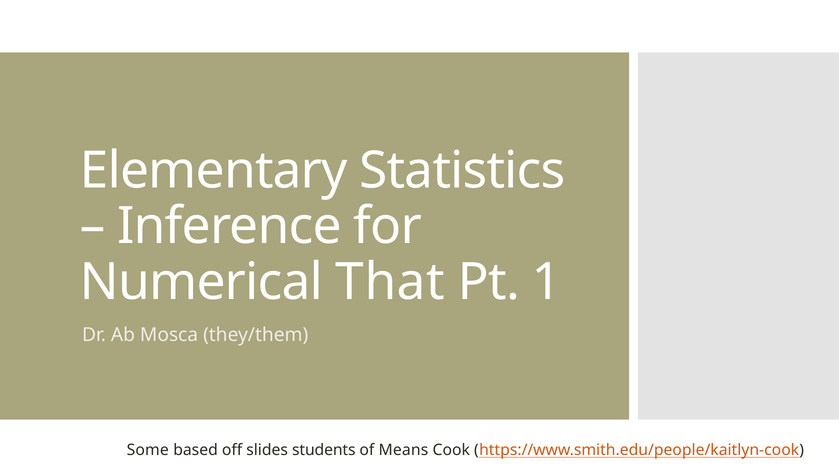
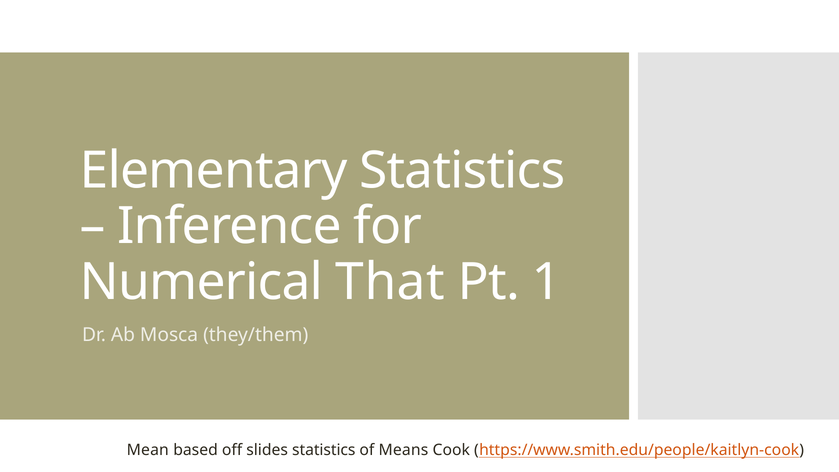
Some: Some -> Mean (148, 450)
slides students: students -> statistics (324, 450)
